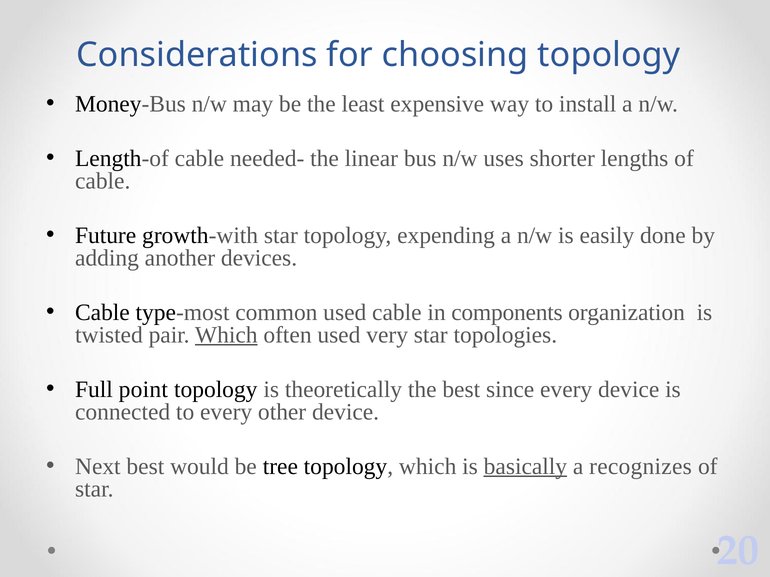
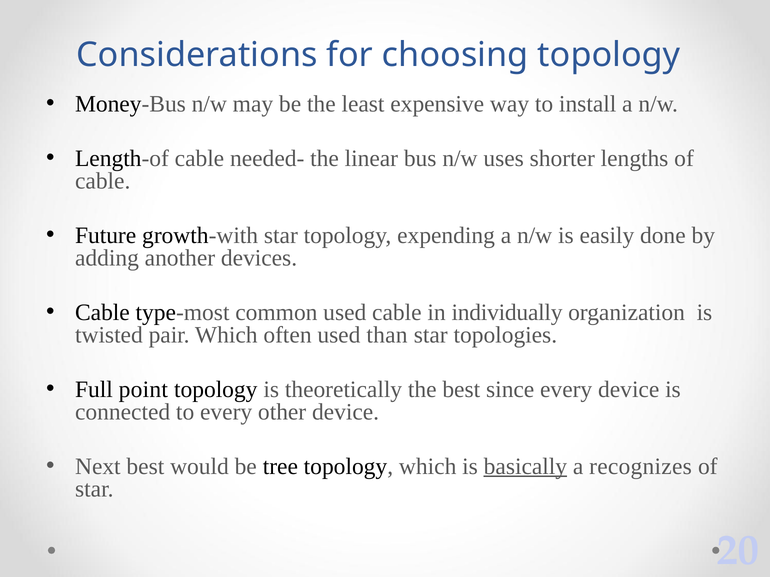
components: components -> individually (507, 313)
Which underline: present -> none (226, 335)
very: very -> than (387, 335)
